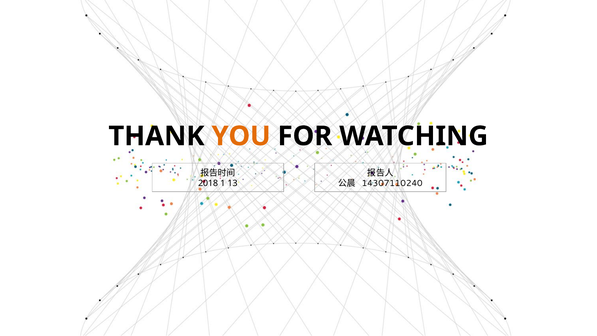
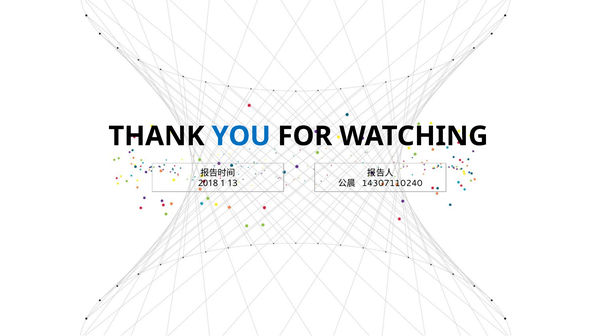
YOU colour: orange -> blue (241, 136)
